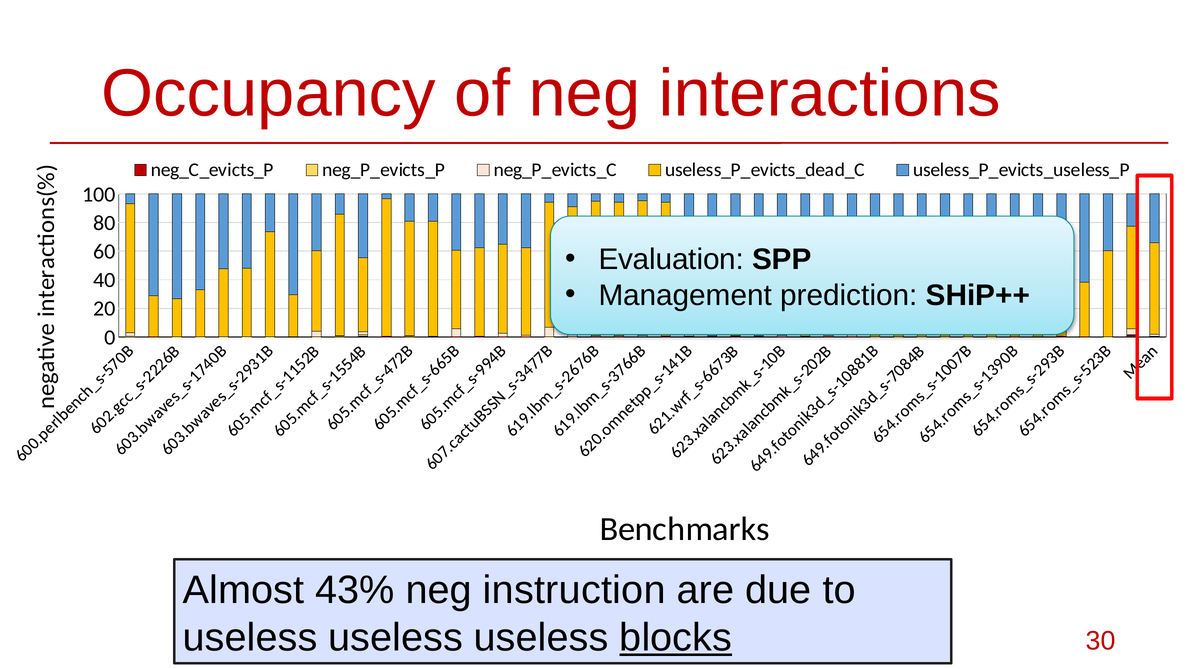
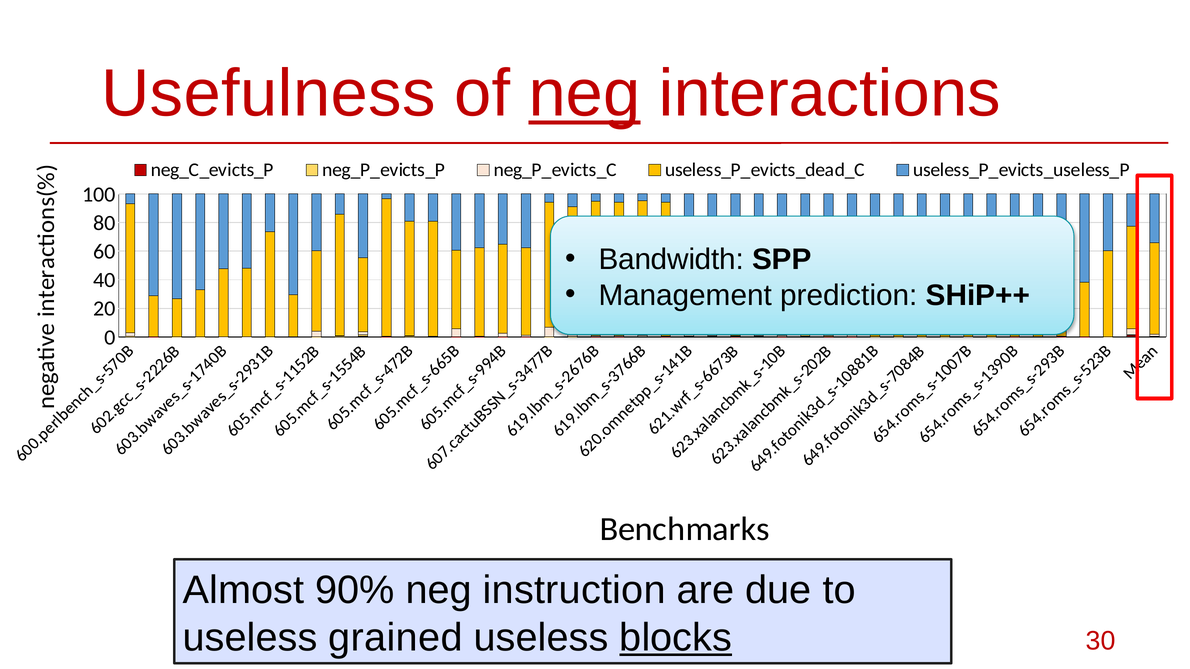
Occupancy: Occupancy -> Usefulness (268, 94)
neg underline: none -> present (584, 94)
Evaluation: Evaluation -> Bandwidth (671, 260)
43%: 43% -> 90% (355, 591)
useless: useless -> grained (396, 638)
